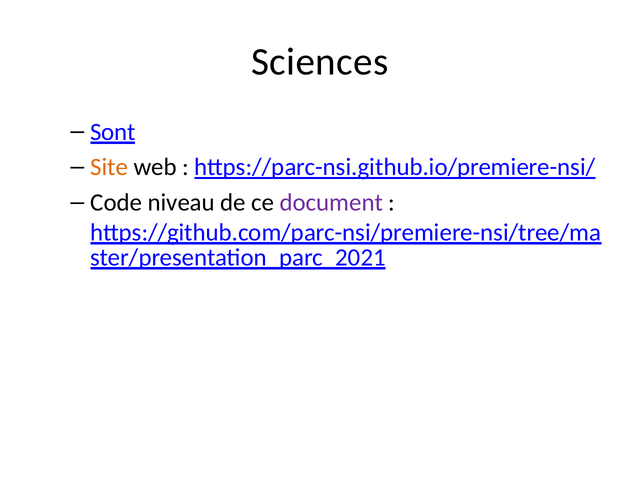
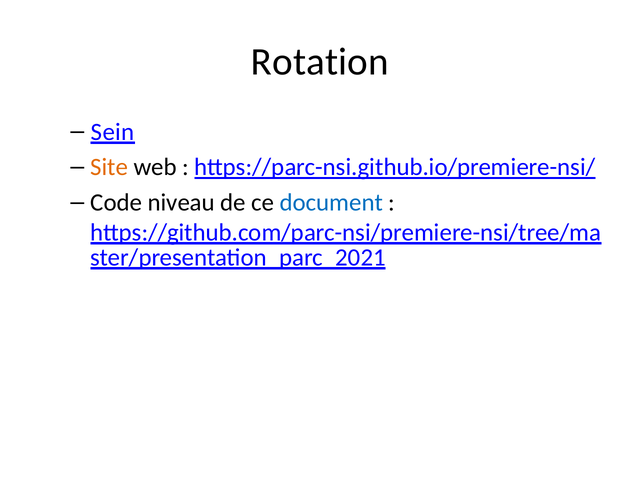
Sciences: Sciences -> Rotation (320, 62)
Sont: Sont -> Sein (113, 132)
document colour: purple -> blue (331, 203)
